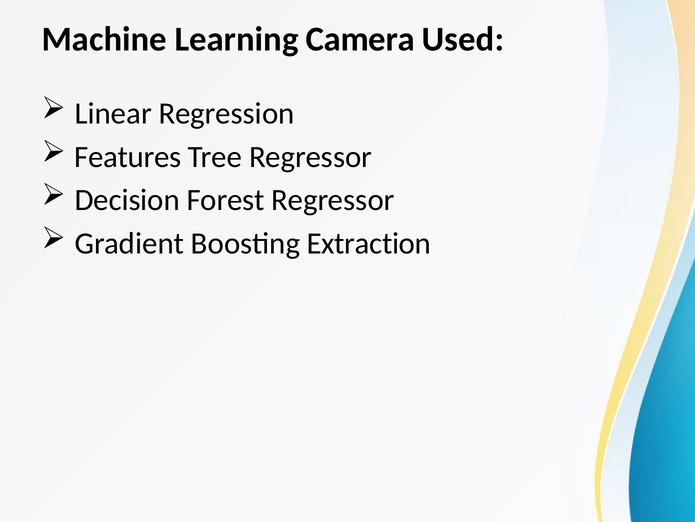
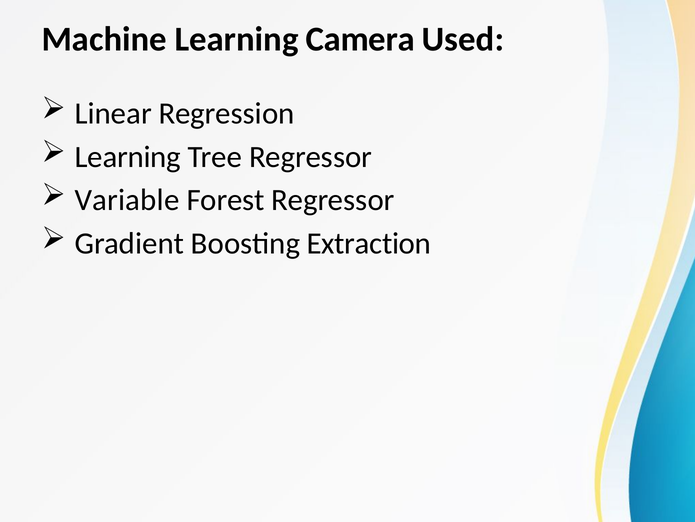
Features: Features -> Learning (128, 157)
Decision: Decision -> Variable (127, 200)
